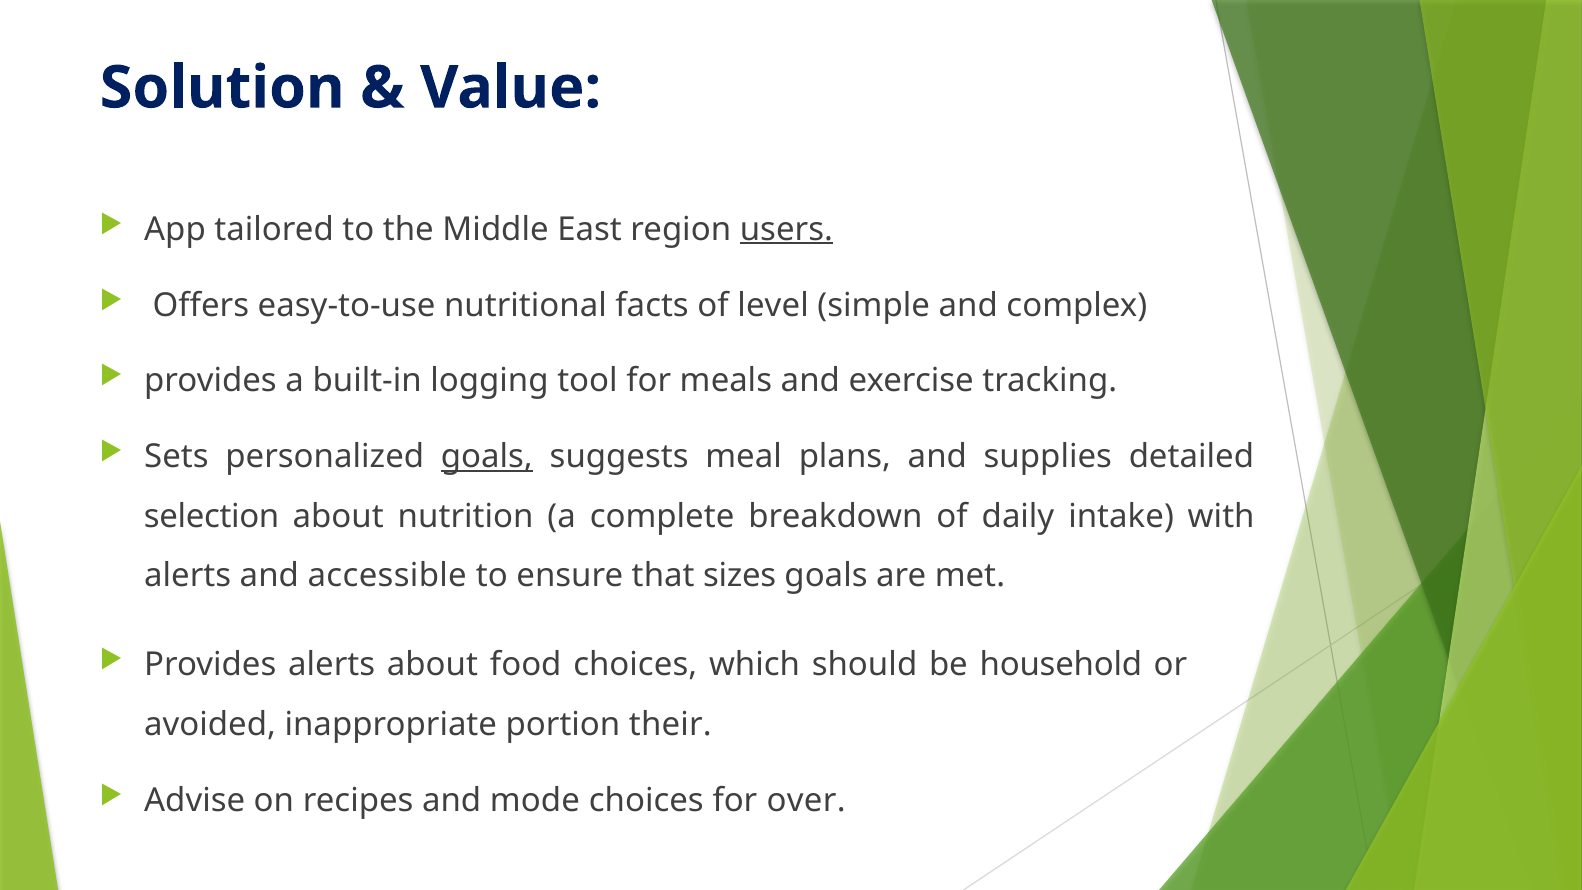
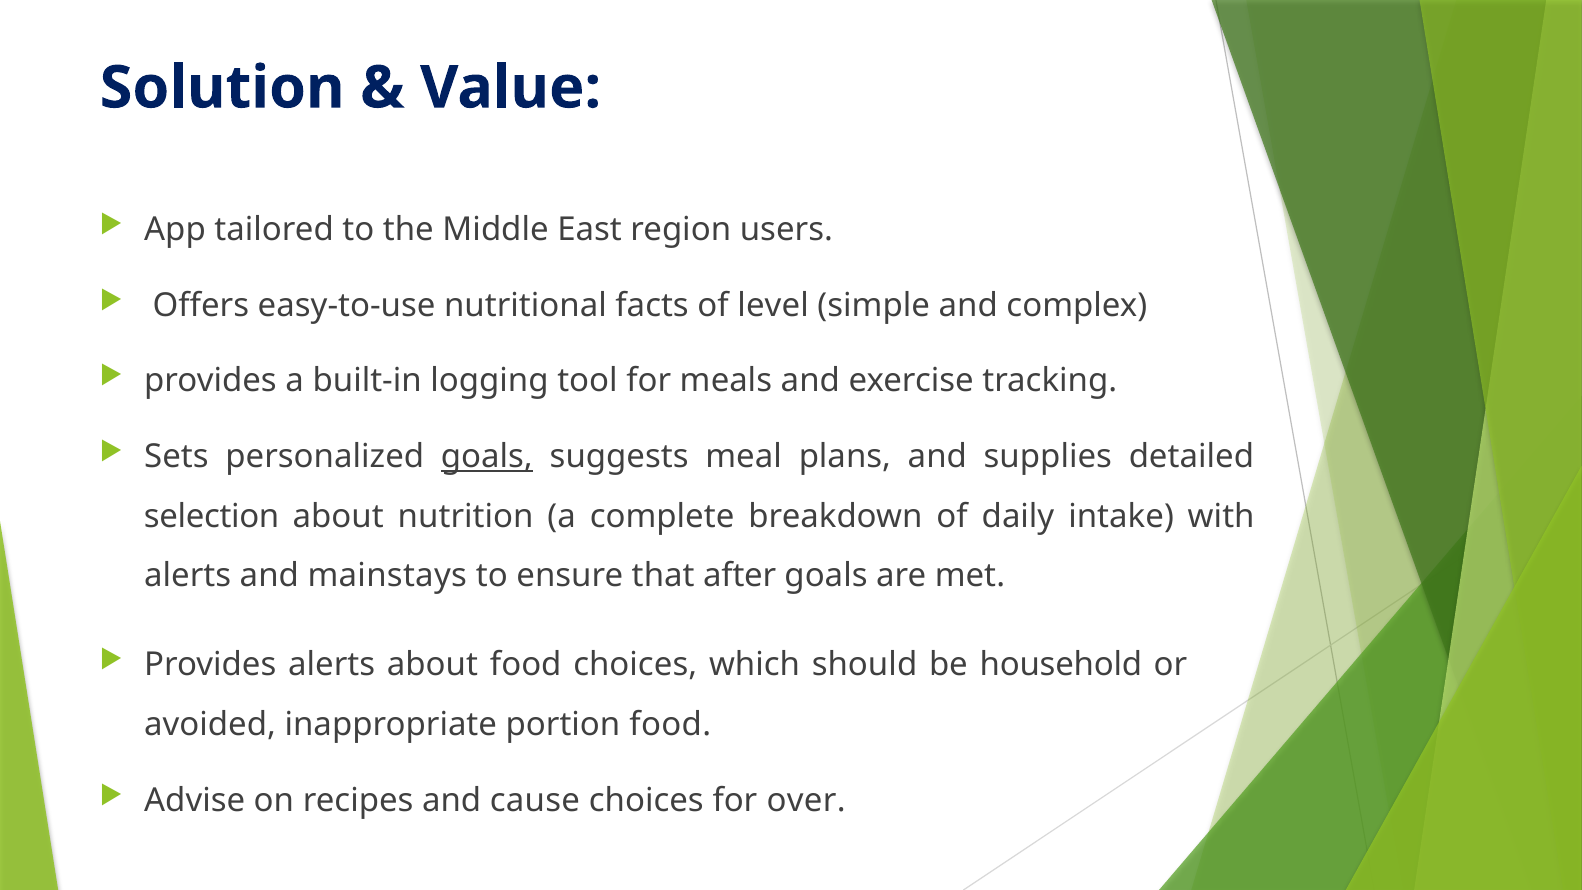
users underline: present -> none (786, 229)
accessible: accessible -> mainstays (387, 576)
sizes: sizes -> after (740, 576)
portion their: their -> food (670, 724)
mode: mode -> cause (535, 800)
